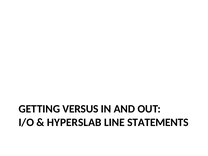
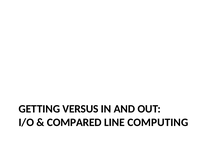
HYPERSLAB: HYPERSLAB -> COMPARED (74, 122)
STATEMENTS: STATEMENTS -> COMPUTING (158, 122)
